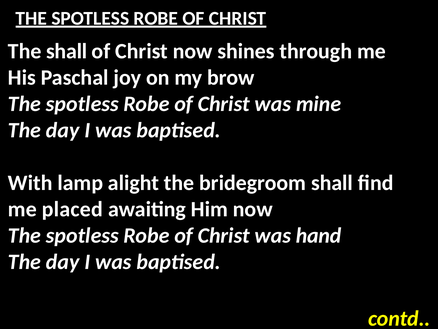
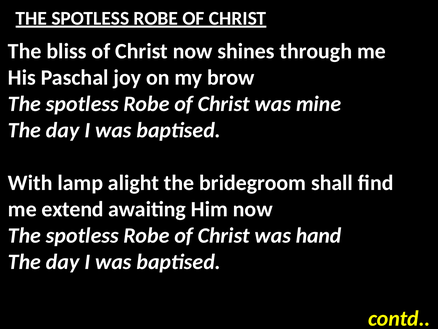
The shall: shall -> bliss (67, 51)
placed: placed -> extend (73, 209)
